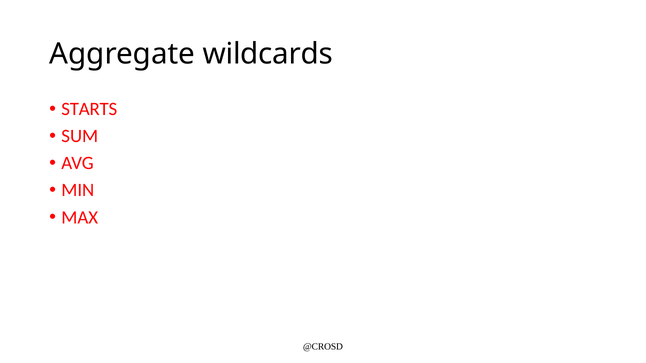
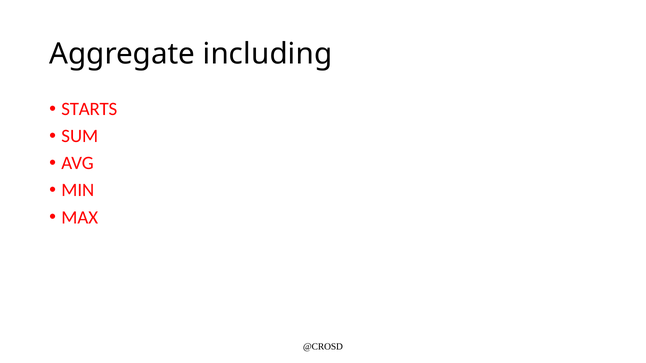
wildcards: wildcards -> including (268, 54)
